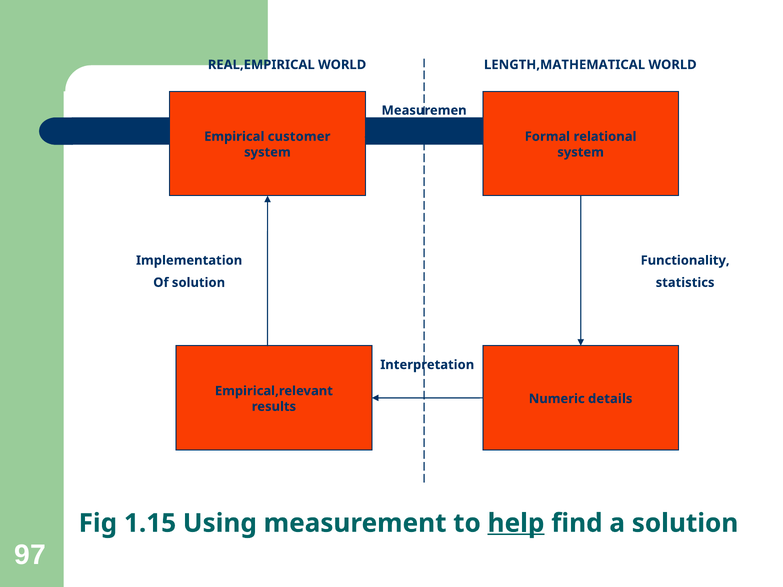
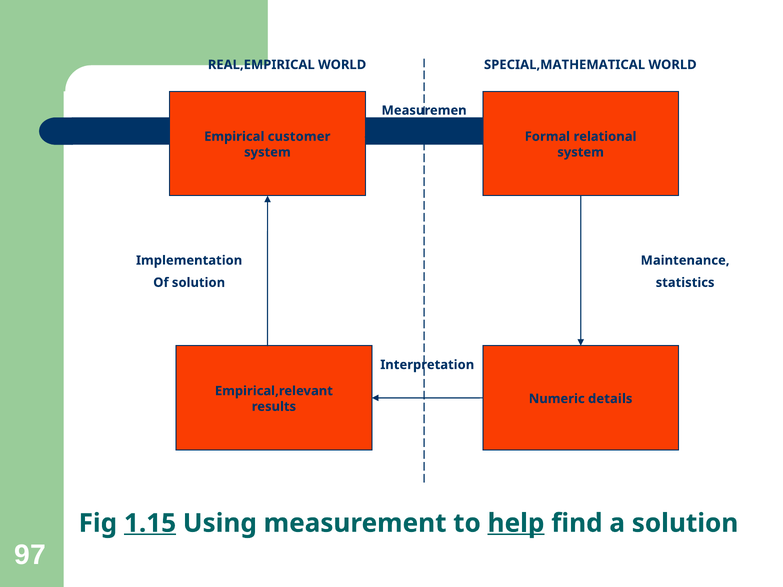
LENGTH,MATHEMATICAL: LENGTH,MATHEMATICAL -> SPECIAL,MATHEMATICAL (565, 65)
Functionality: Functionality -> Maintenance (685, 260)
1.15 underline: none -> present (150, 523)
